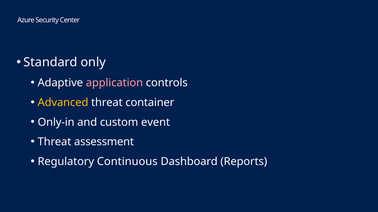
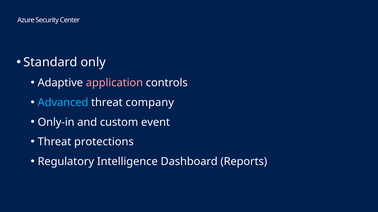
Advanced colour: yellow -> light blue (63, 103)
container: container -> company (150, 103)
assessment: assessment -> protections (104, 142)
Continuous: Continuous -> Intelligence (127, 162)
